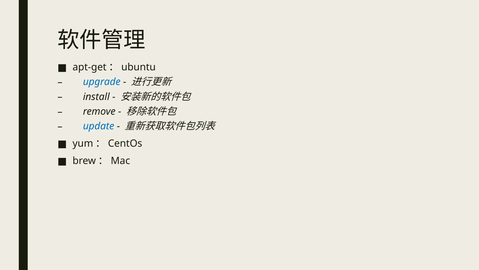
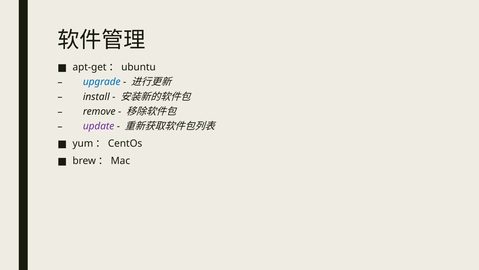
update colour: blue -> purple (99, 126)
